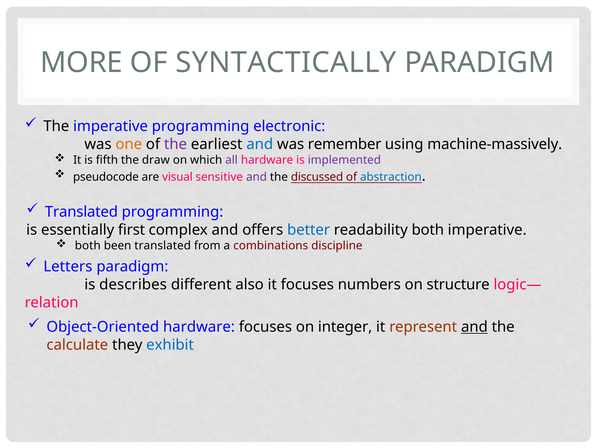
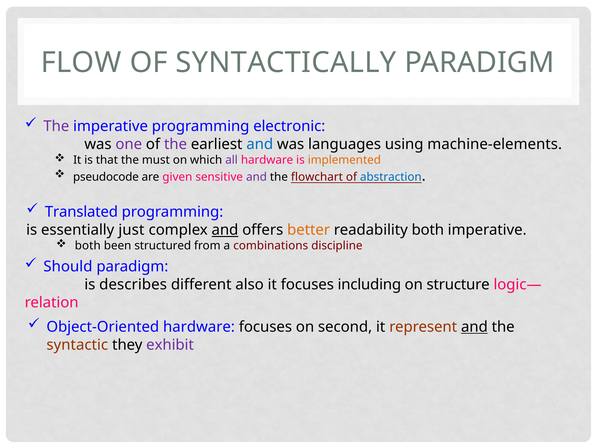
MORE: MORE -> FLOW (81, 63)
The colour: black -> purple (56, 126)
one colour: orange -> purple (129, 144)
remember: remember -> languages (345, 144)
machine-massively: machine-massively -> machine-elements (495, 144)
fifth: fifth -> that (107, 160)
draw: draw -> must (156, 160)
implemented colour: purple -> orange (344, 160)
visual: visual -> given (177, 177)
discussed: discussed -> flowchart (317, 177)
first: first -> just (131, 230)
and underline: none -> present (225, 230)
better colour: blue -> orange (309, 230)
been translated: translated -> structured (163, 246)
Letters: Letters -> Should (68, 266)
numbers: numbers -> including (369, 284)
integer: integer -> second (345, 327)
calculate: calculate -> syntactic (77, 345)
exhibit colour: blue -> purple (170, 345)
